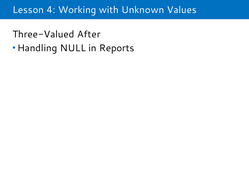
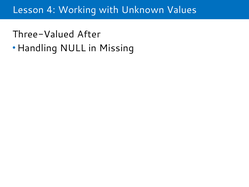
Reports: Reports -> Missing (117, 48)
